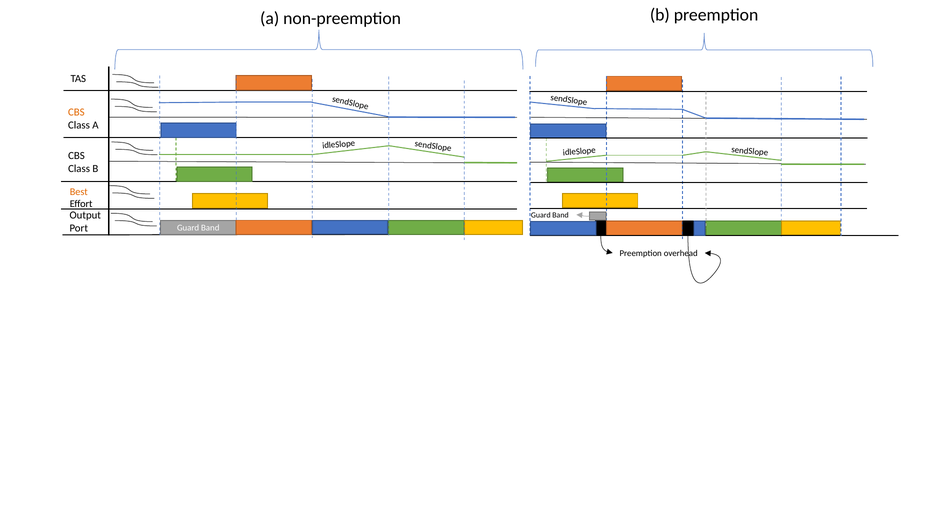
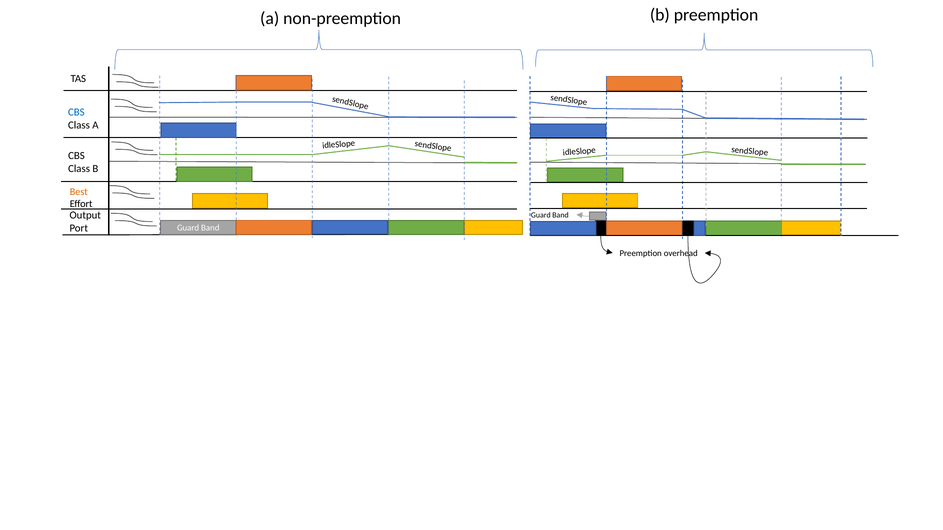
CBS colour: orange -> blue (76, 112)
